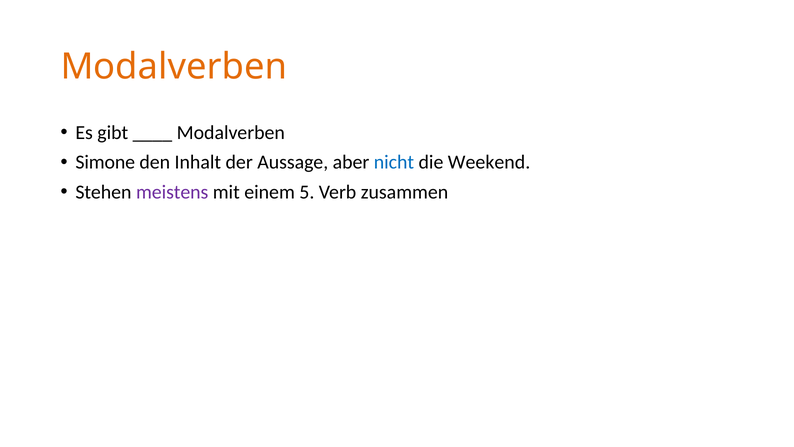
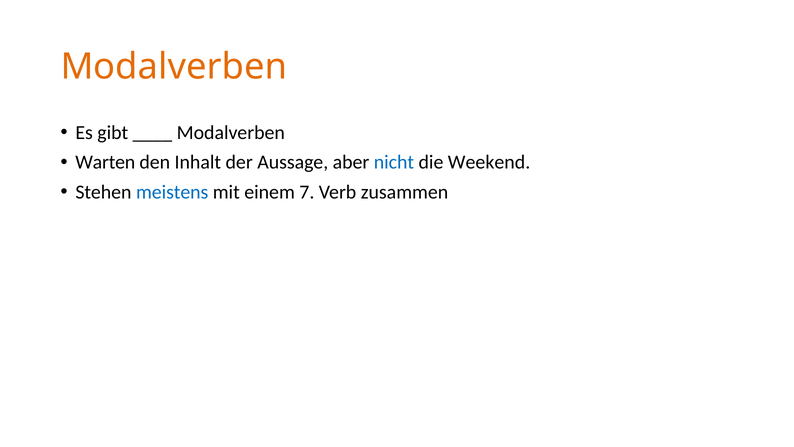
Simone: Simone -> Warten (105, 162)
meistens colour: purple -> blue (172, 192)
5: 5 -> 7 (307, 192)
